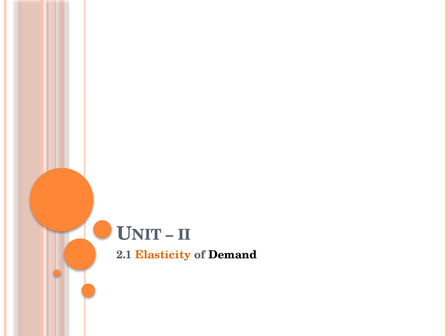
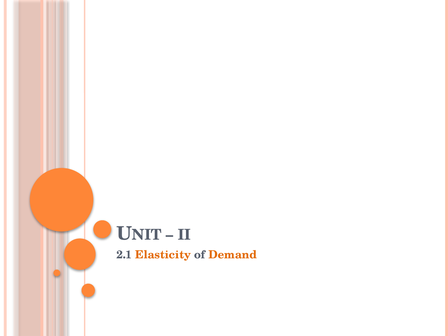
Demand colour: black -> orange (233, 255)
